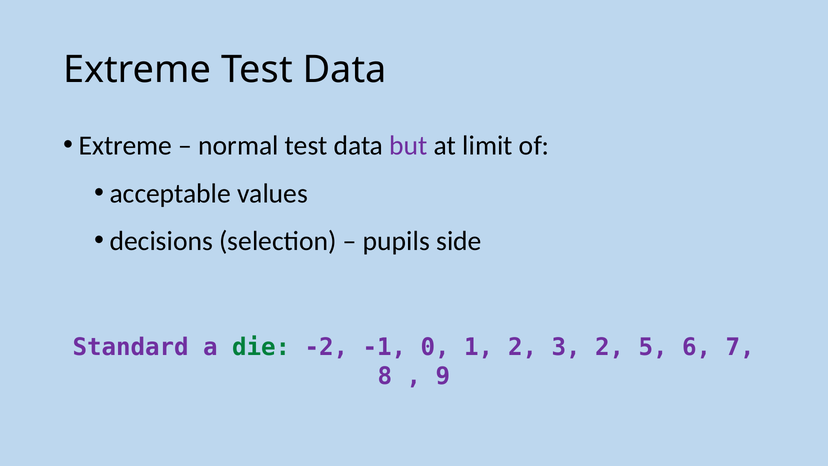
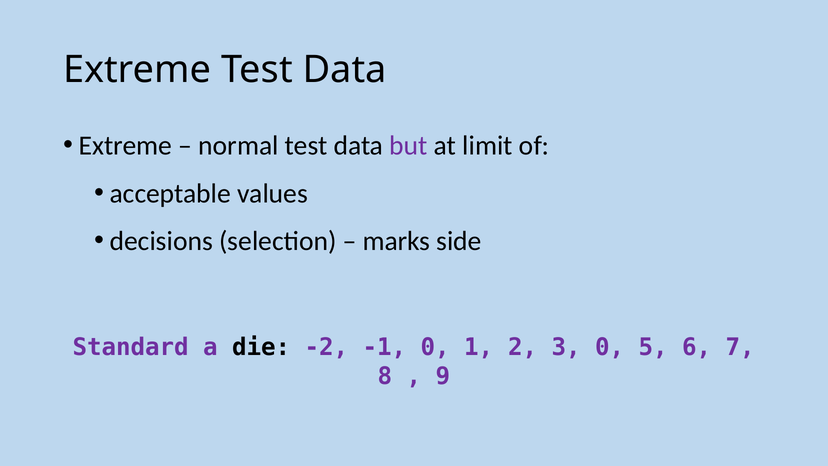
pupils: pupils -> marks (396, 241)
die colour: green -> black (261, 347)
3 2: 2 -> 0 (610, 347)
